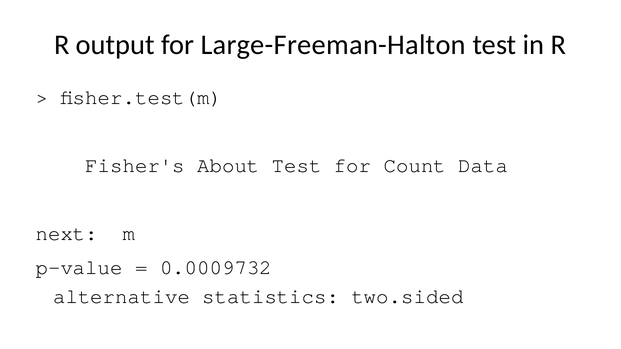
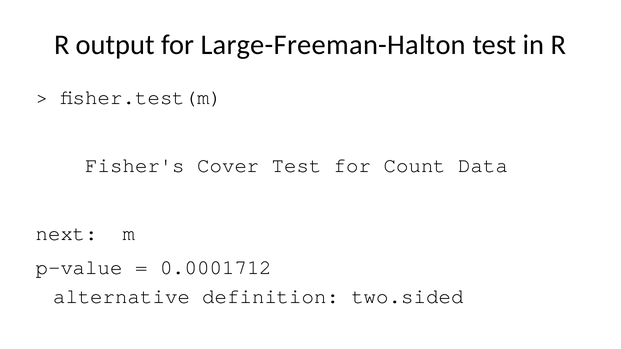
About: About -> Cover (228, 166)
0.0009732: 0.0009732 -> 0.0001712 (216, 268)
statistics: statistics -> definition (271, 297)
